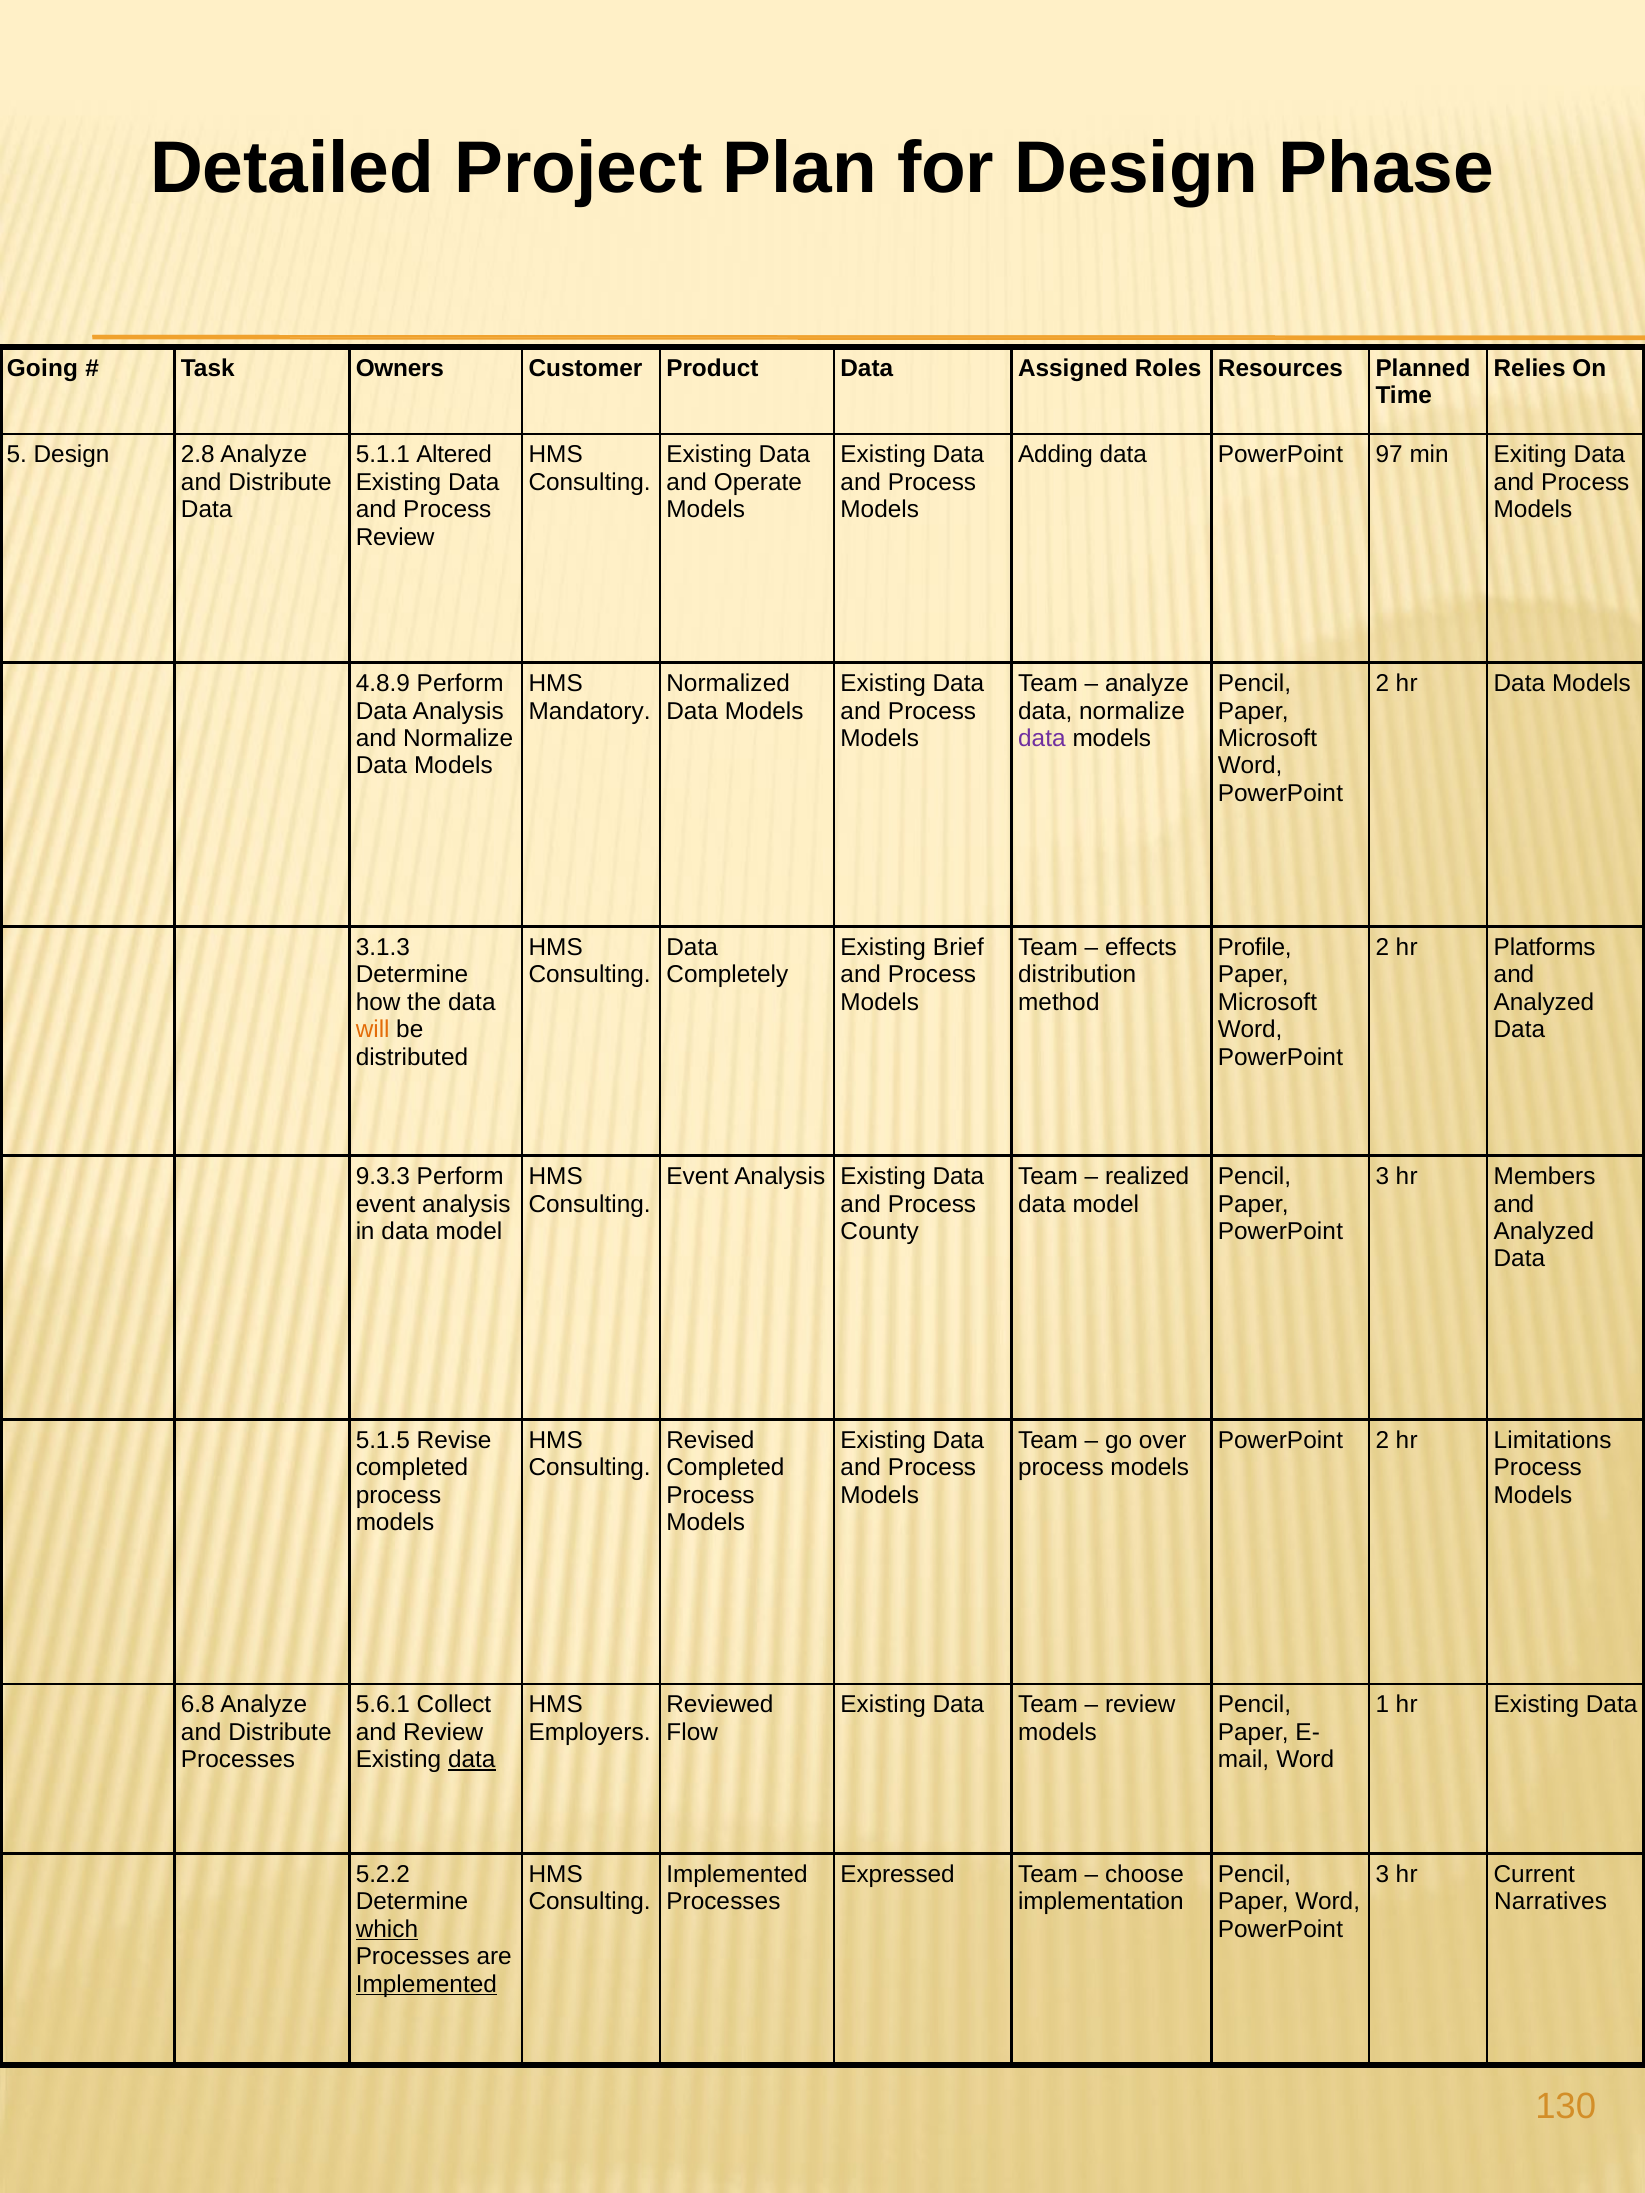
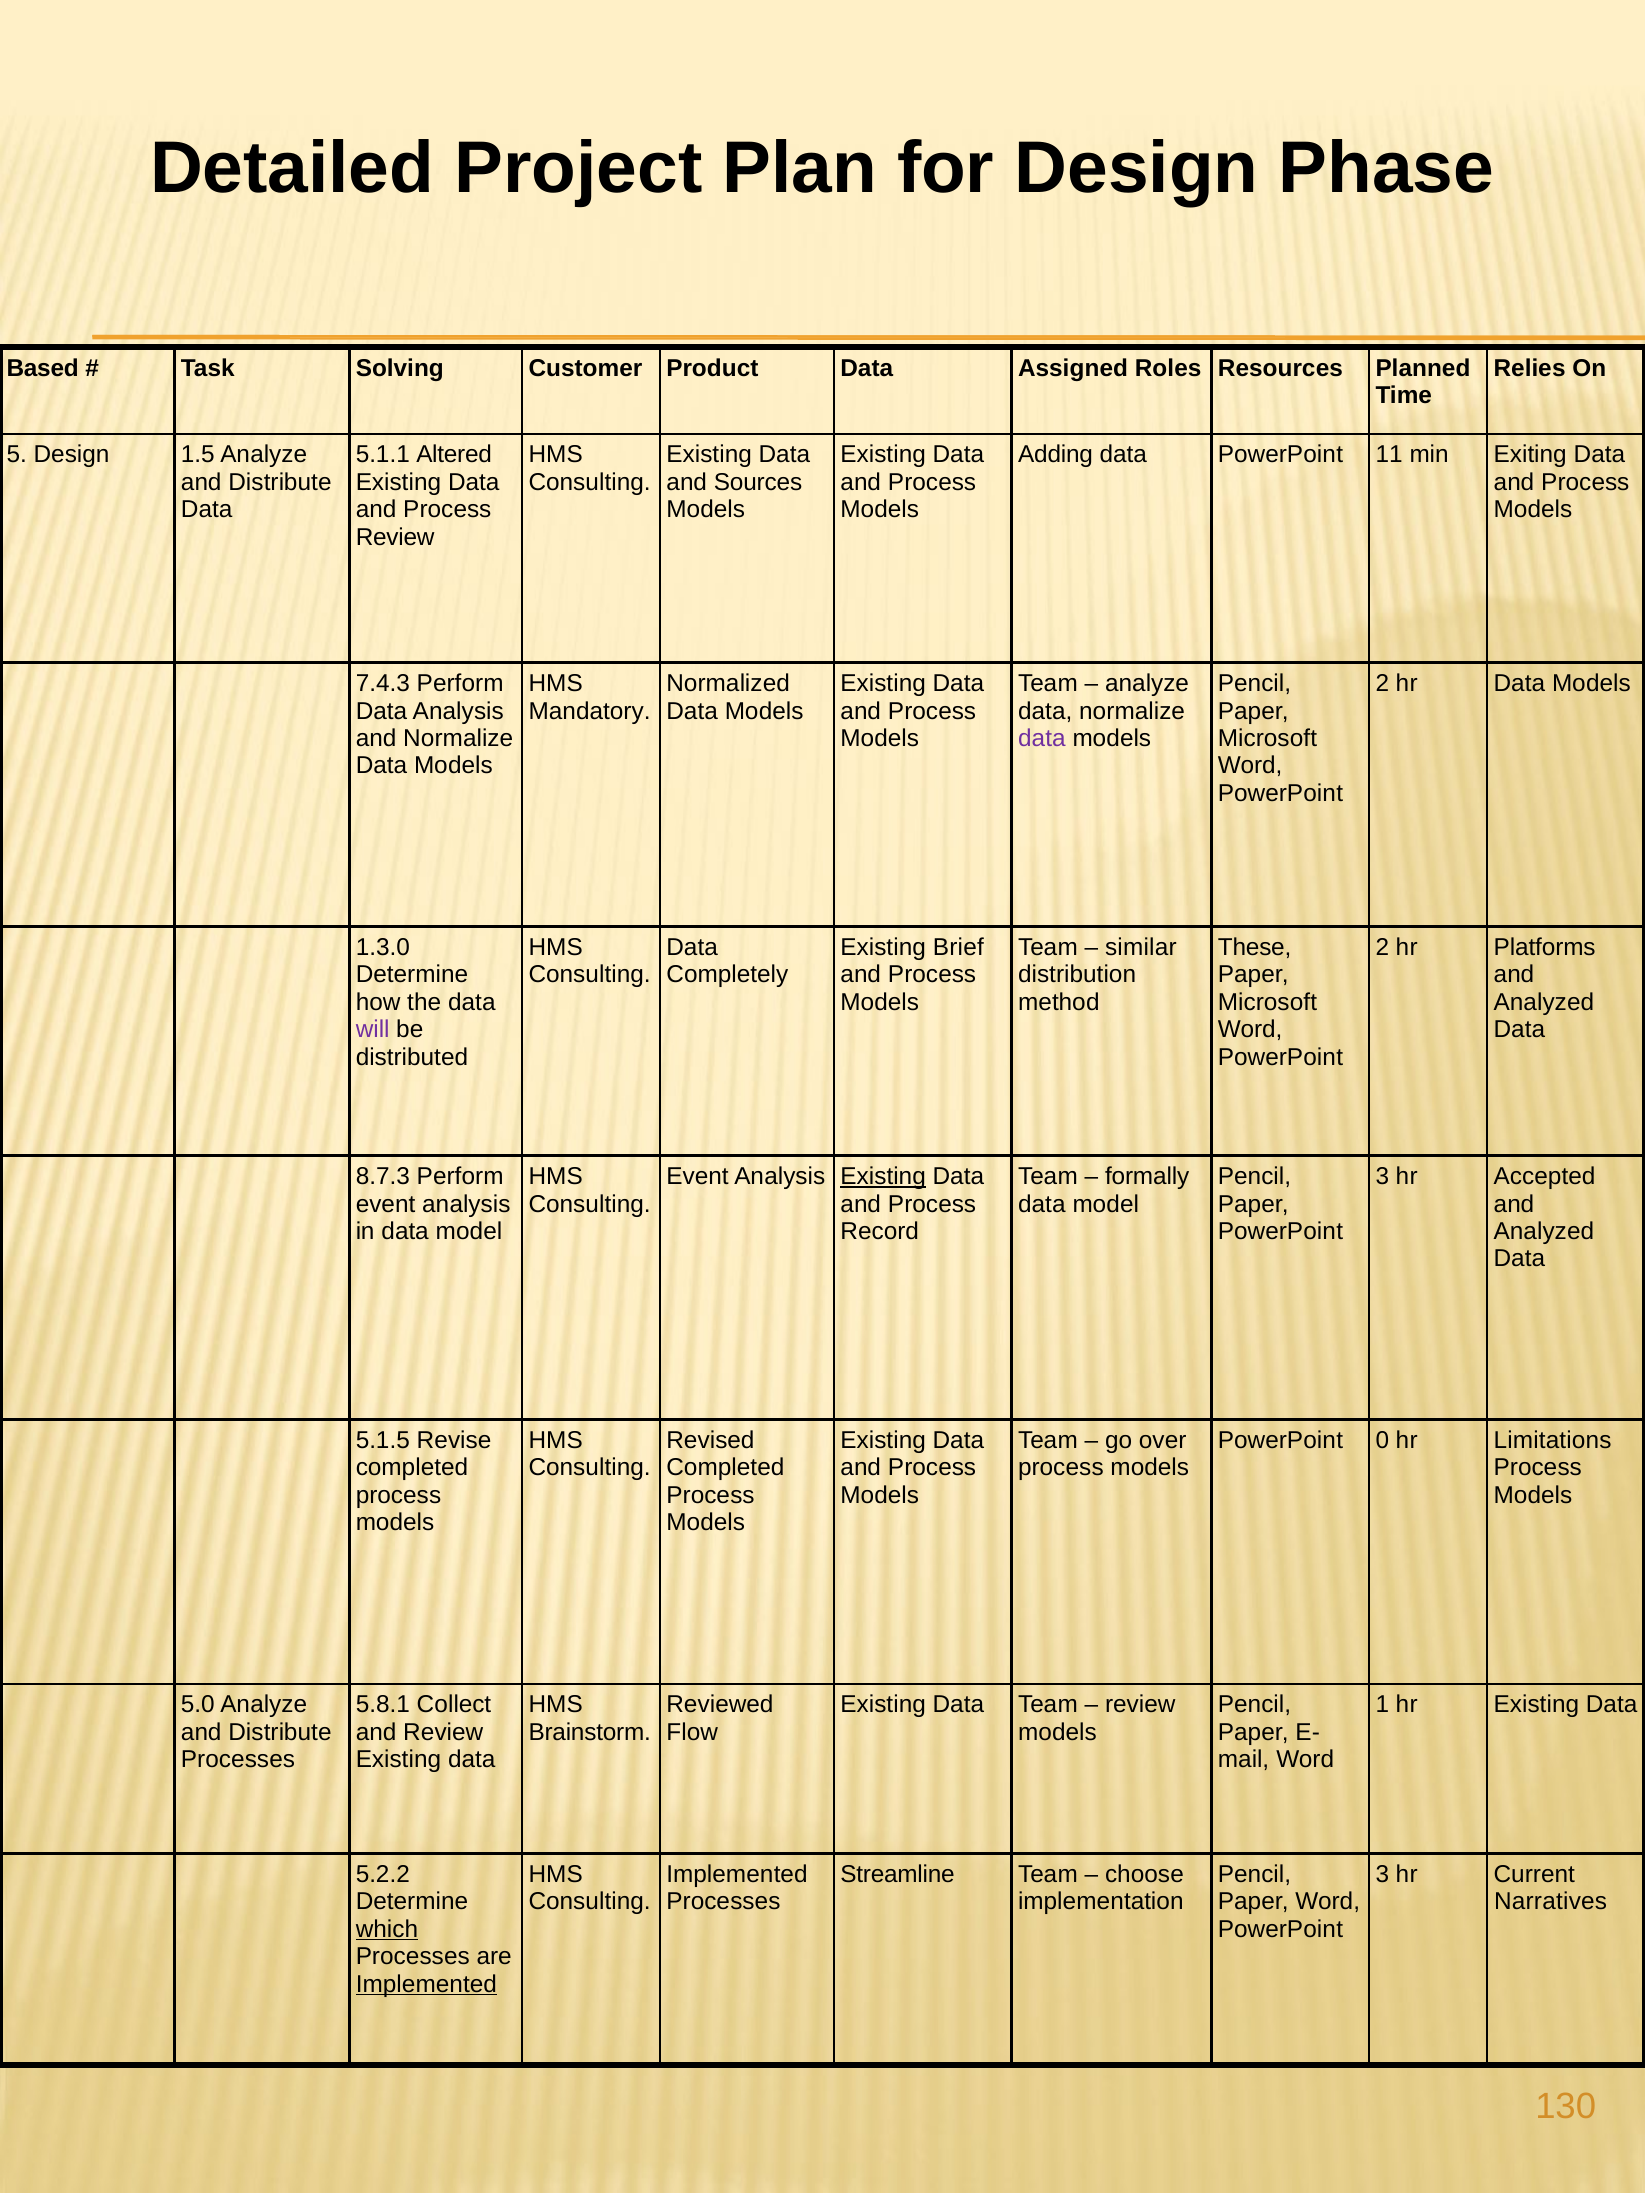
Going: Going -> Based (43, 368)
Owners: Owners -> Solving (400, 368)
2.8: 2.8 -> 1.5 (198, 455)
97: 97 -> 11 (1389, 455)
Operate: Operate -> Sources (758, 482)
4.8.9: 4.8.9 -> 7.4.3 (383, 684)
3.1.3: 3.1.3 -> 1.3.0 (383, 948)
effects: effects -> similar (1141, 948)
Profile: Profile -> These (1255, 948)
will colour: orange -> purple (373, 1030)
9.3.3: 9.3.3 -> 8.7.3 (383, 1177)
Existing underline: none -> present (883, 1177)
realized: realized -> formally (1147, 1177)
Members: Members -> Accepted (1545, 1177)
County: County -> Record (880, 1232)
2: 2 -> 0 (1382, 1441)
6.8: 6.8 -> 5.0 (198, 1705)
5.6.1: 5.6.1 -> 5.8.1 (383, 1705)
Employers: Employers -> Brainstorm (590, 1733)
data underline: present -> none (472, 1760)
Expressed: Expressed -> Streamline (898, 1875)
